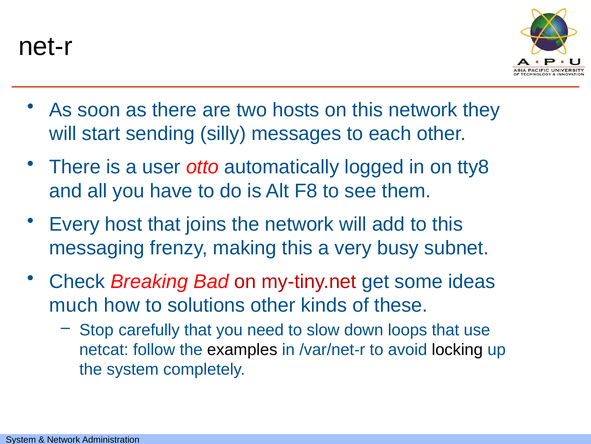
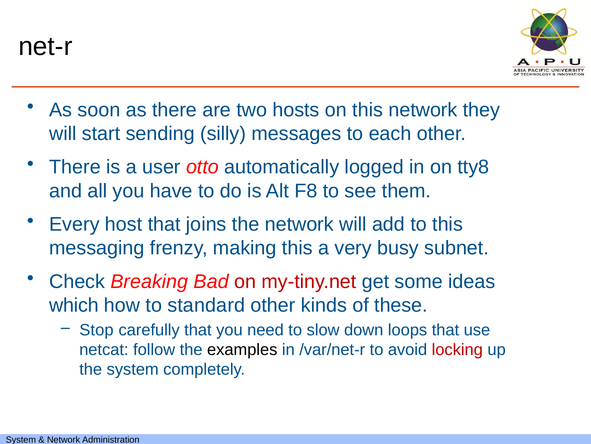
much: much -> which (74, 305)
solutions: solutions -> standard (206, 305)
locking colour: black -> red (457, 349)
